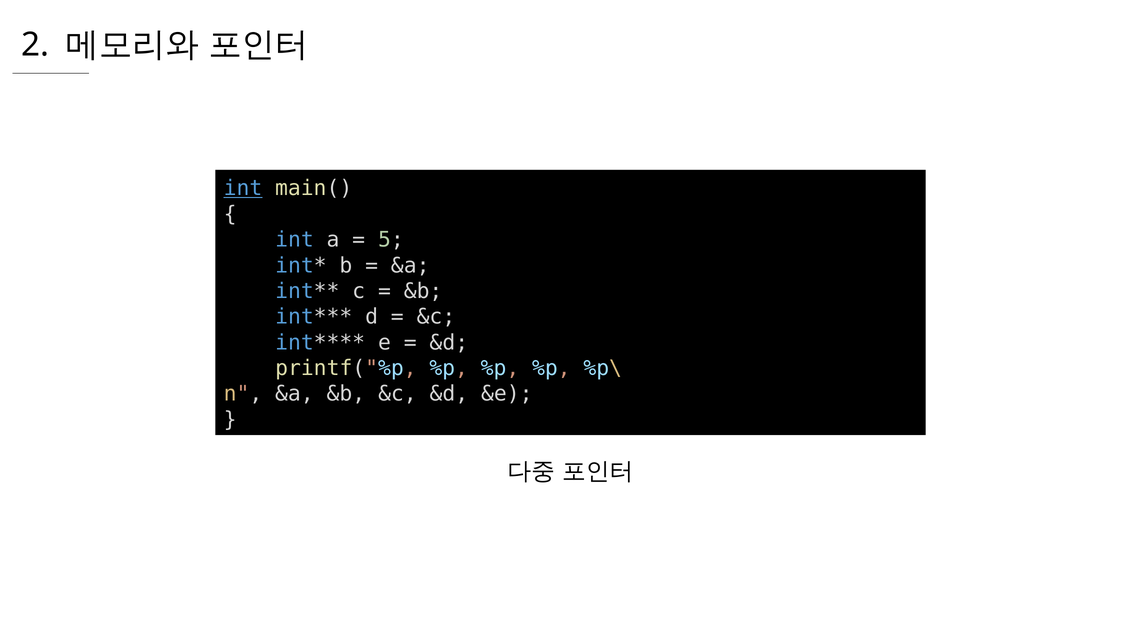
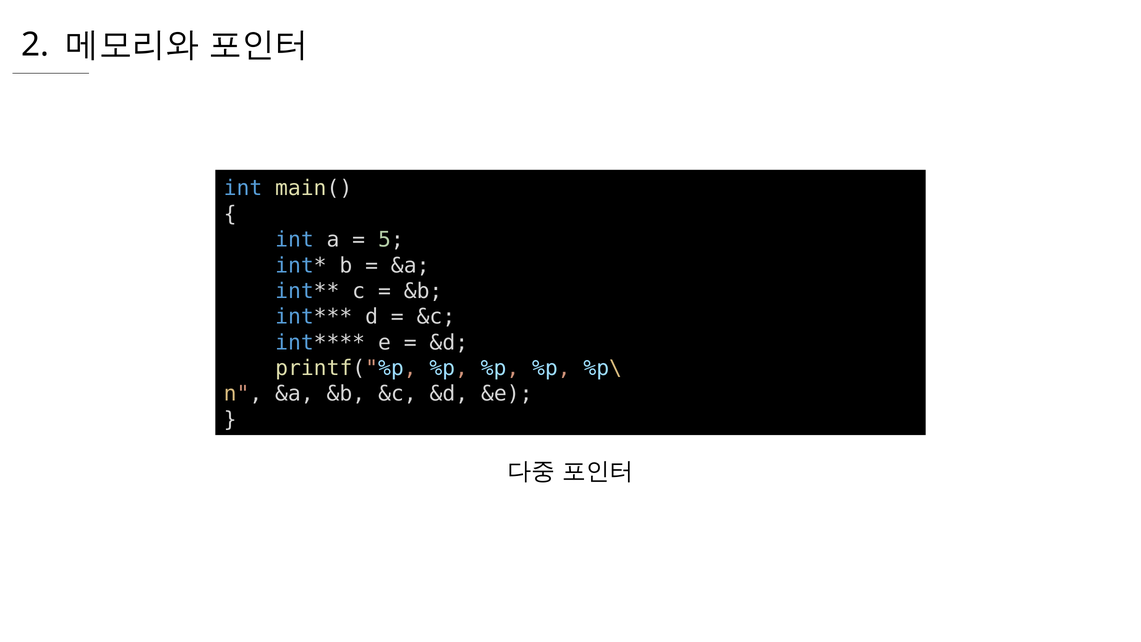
int underline: present -> none (243, 188)
